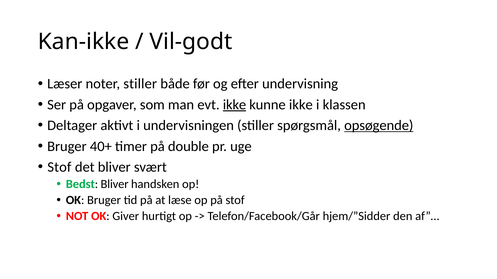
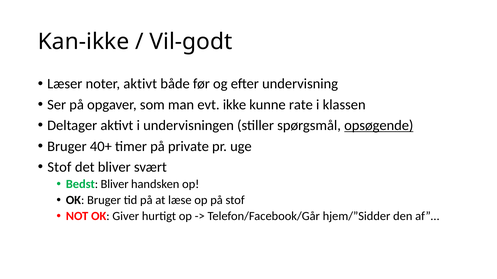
noter stiller: stiller -> aktivt (140, 84)
ikke underline: present -> none (235, 105)
kunne ikke: ikke -> rate (301, 105)
double: double -> private (188, 147)
